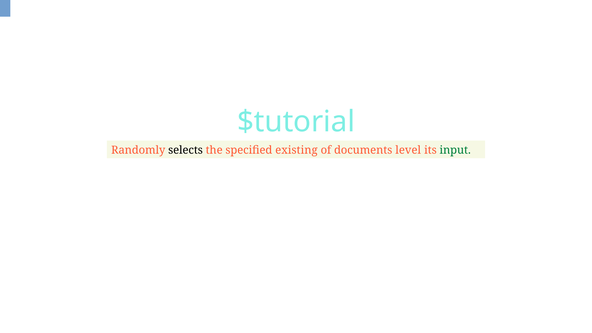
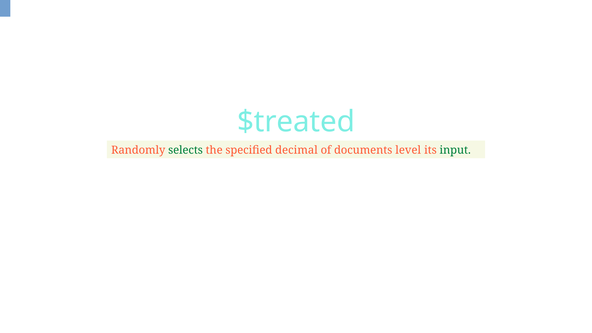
$tutorial: $tutorial -> $treated (296, 122)
selects colour: black -> green (186, 150)
existing: existing -> decimal (296, 150)
